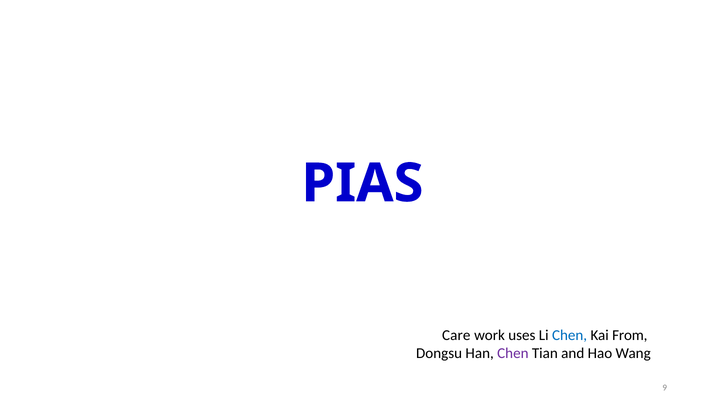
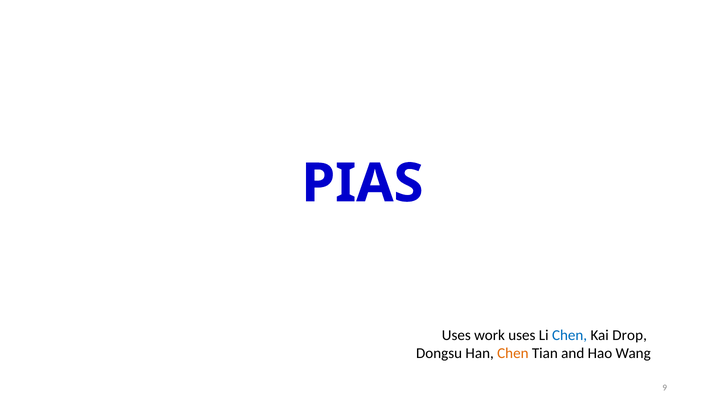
Care: Care -> Uses (456, 335)
From: From -> Drop (630, 335)
Chen colour: purple -> orange (513, 353)
